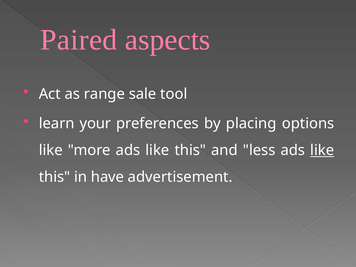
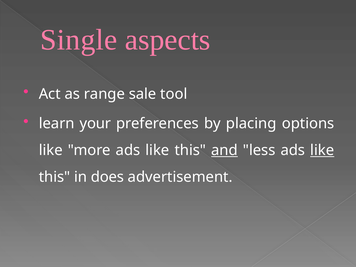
Paired: Paired -> Single (79, 40)
and underline: none -> present (224, 150)
have: have -> does (107, 177)
